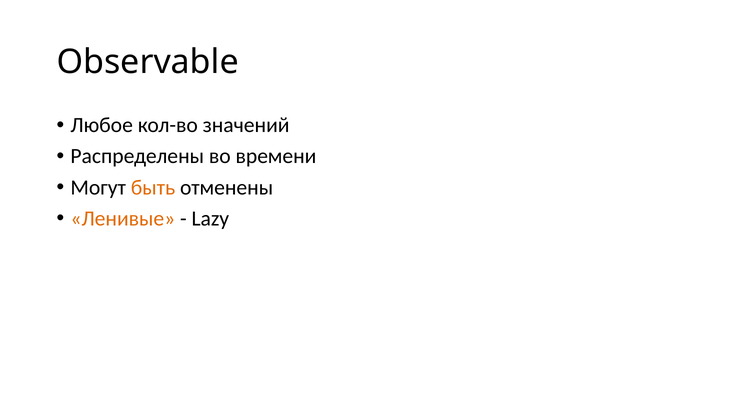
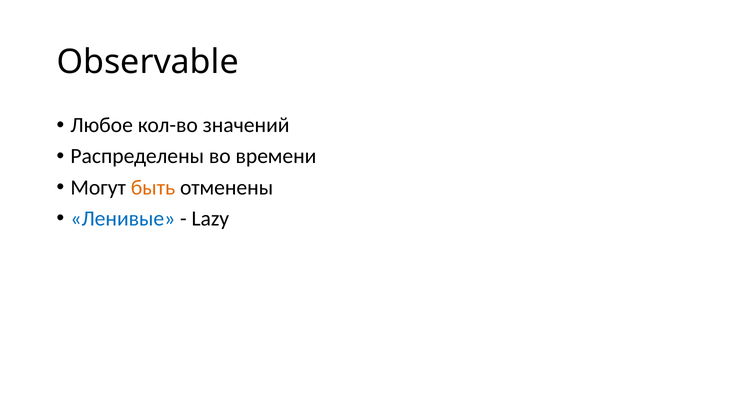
Ленивые colour: orange -> blue (123, 219)
